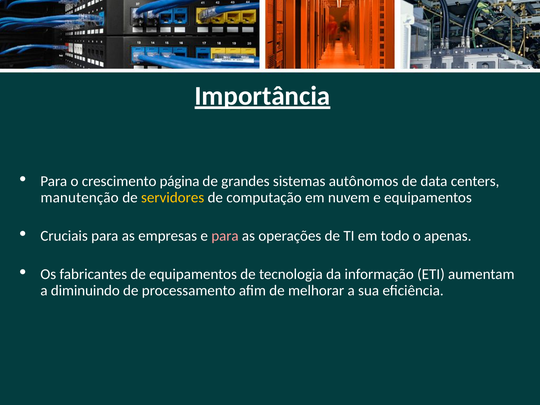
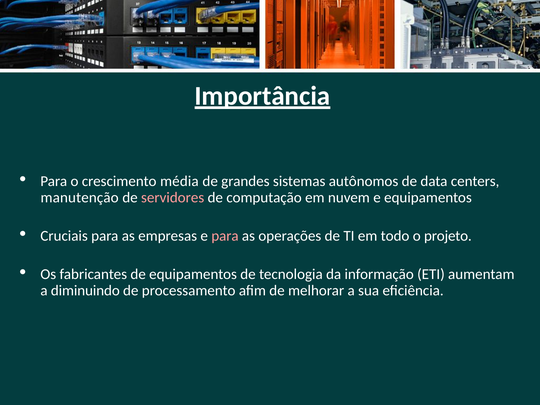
página: página -> média (179, 181)
servidores colour: yellow -> pink (173, 198)
apenas: apenas -> projeto (448, 236)
